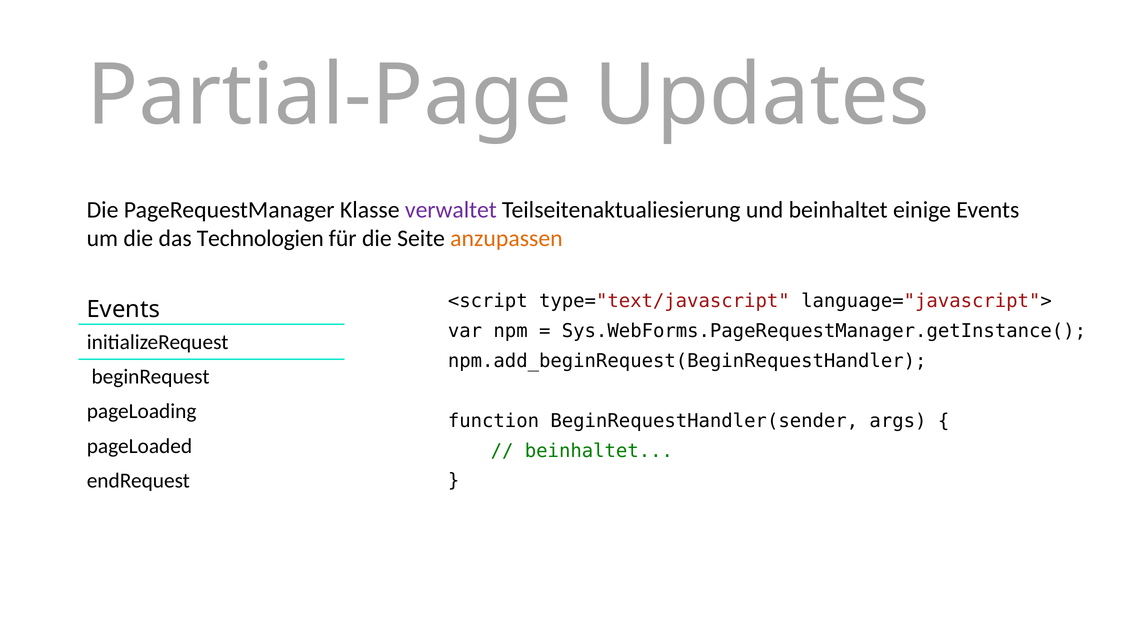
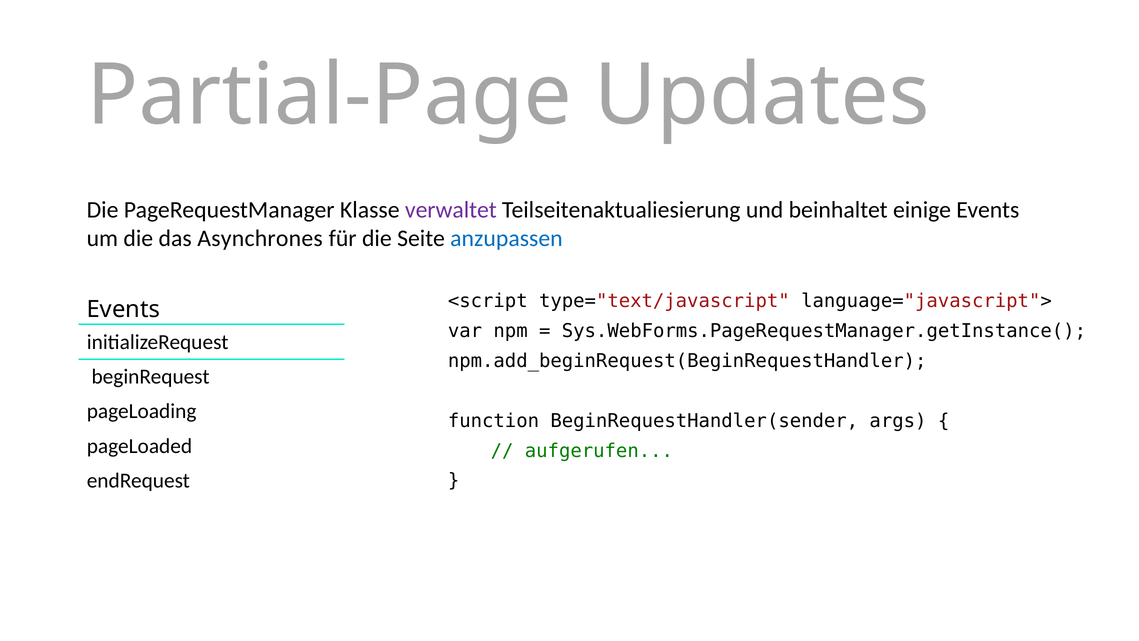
Technologien: Technologien -> Asynchrones (260, 238)
anzupassen colour: orange -> blue (506, 238)
beinhaltet: beinhaltet -> aufgerufen (599, 451)
